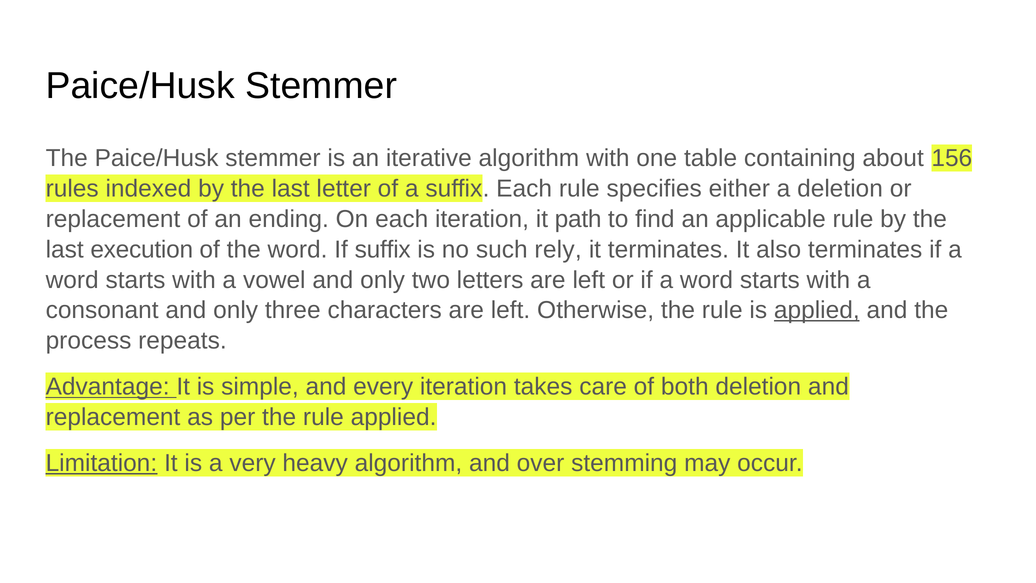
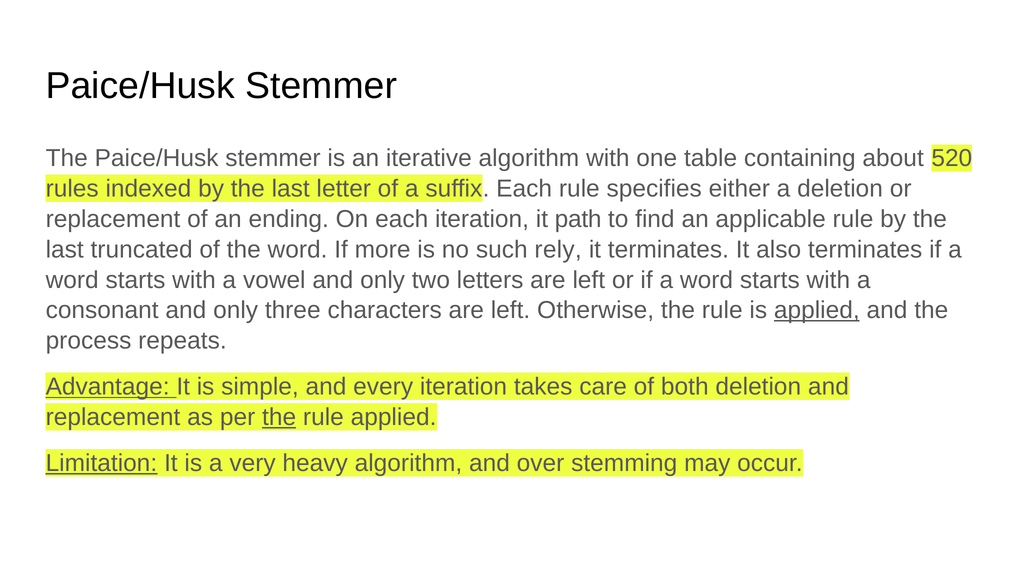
156: 156 -> 520 (952, 158)
execution: execution -> truncated (142, 249)
If suffix: suffix -> more (383, 249)
the underline: none -> present (279, 417)
